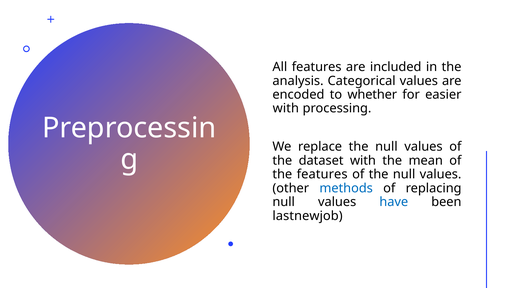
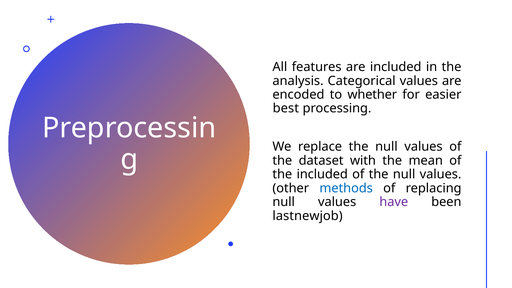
with: with -> best (286, 108)
the features: features -> included (322, 174)
have colour: blue -> purple (394, 202)
